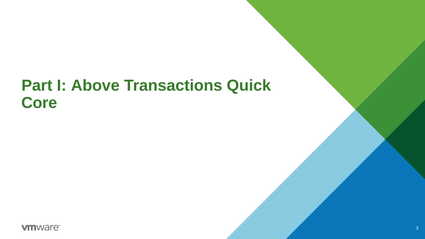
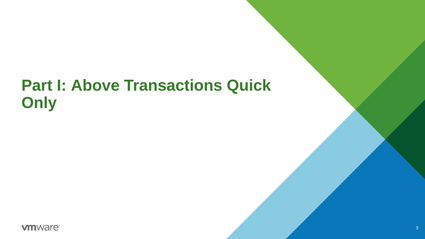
Core: Core -> Only (39, 103)
